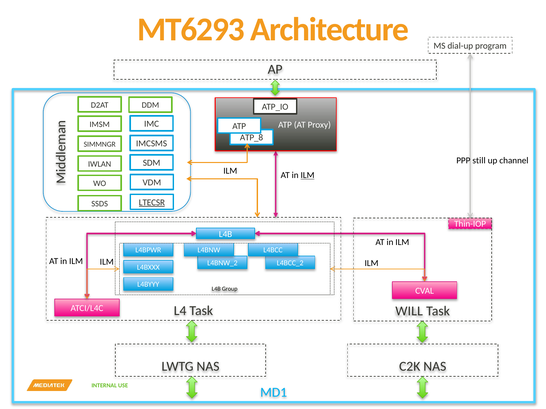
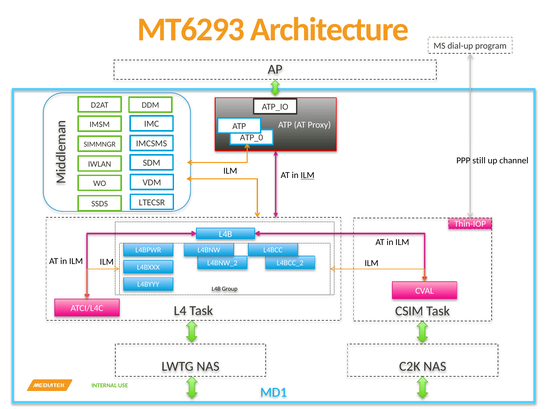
ATP_8: ATP_8 -> ATP_0 (252, 138)
LTECSR underline: present -> none (152, 203)
WILL: WILL -> CSIM (409, 311)
